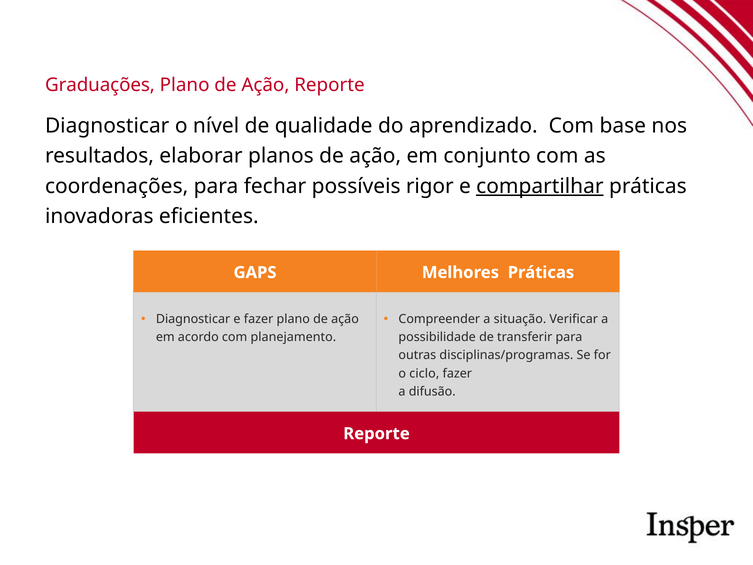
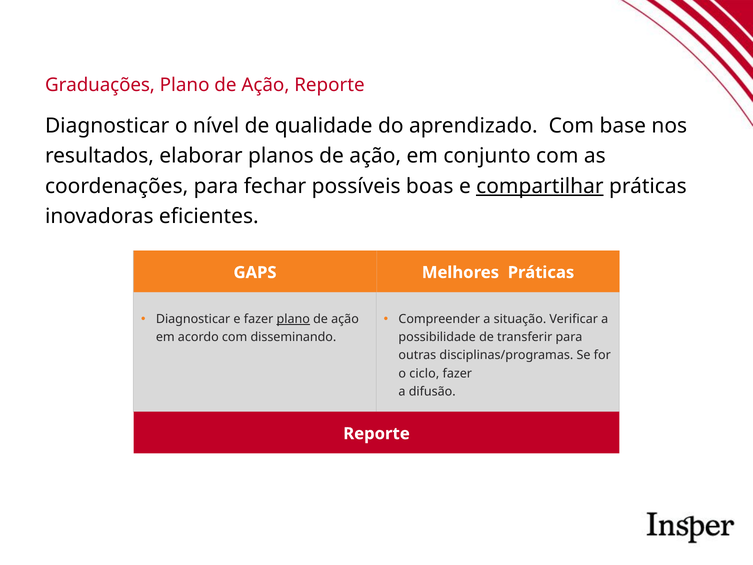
rigor: rigor -> boas (430, 186)
plano underline: none -> present (293, 319)
planejamento: planejamento -> disseminando (293, 337)
